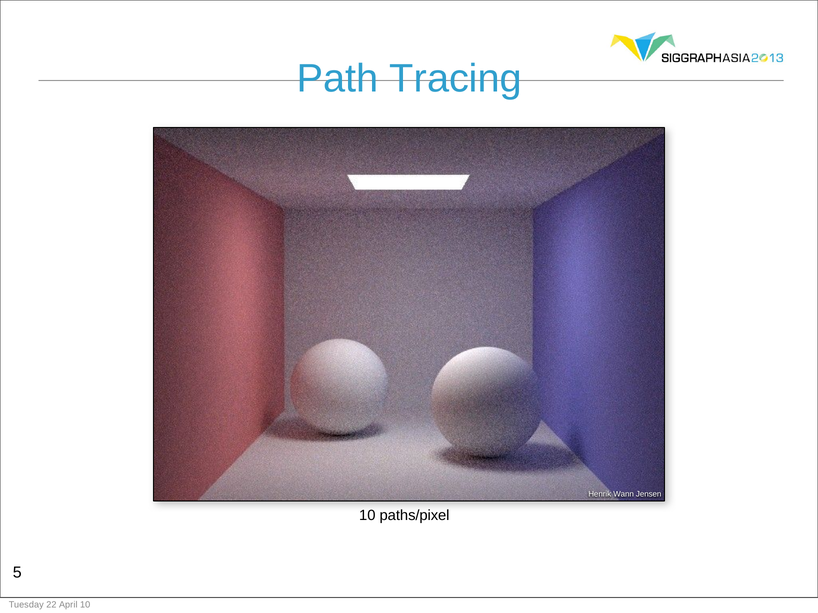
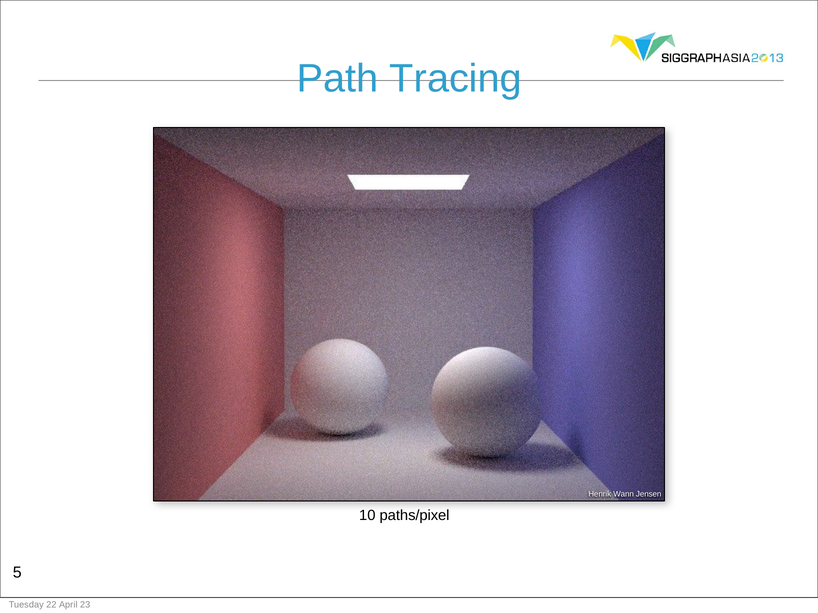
April 10: 10 -> 23 (85, 605)
